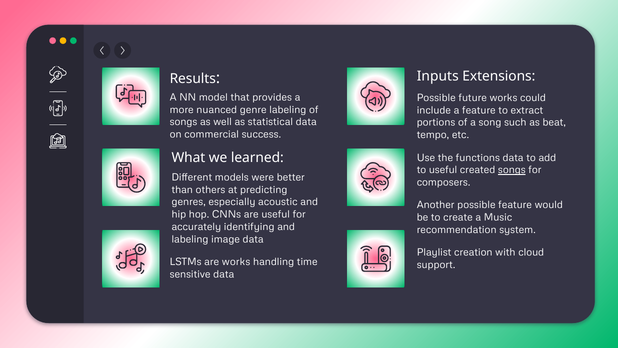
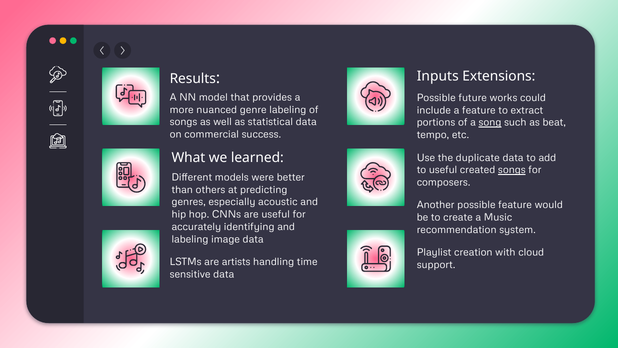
song underline: none -> present (490, 122)
functions: functions -> duplicate (478, 157)
are works: works -> artists (236, 262)
